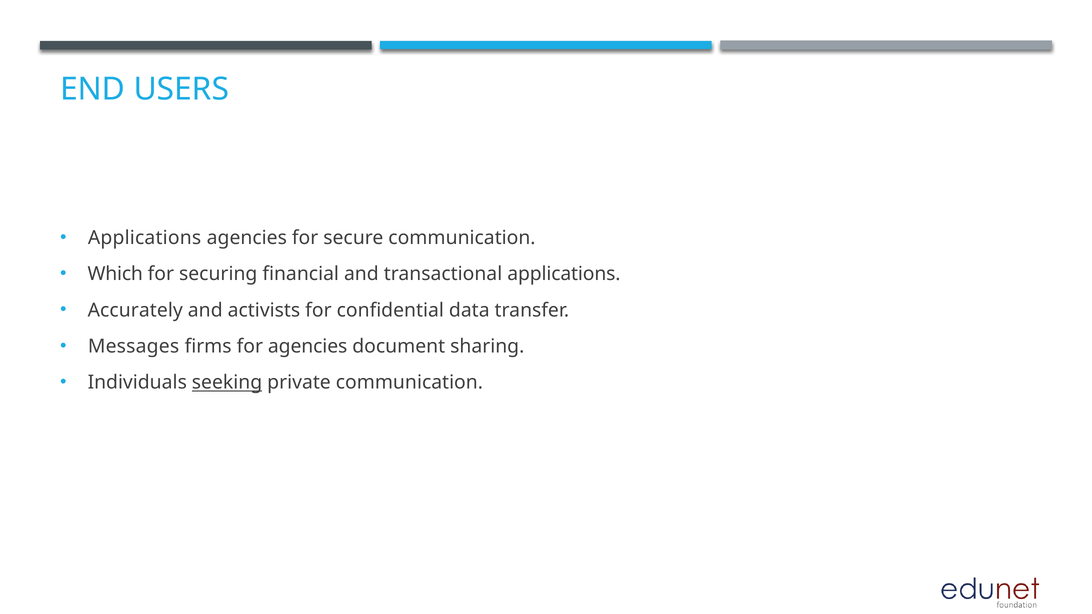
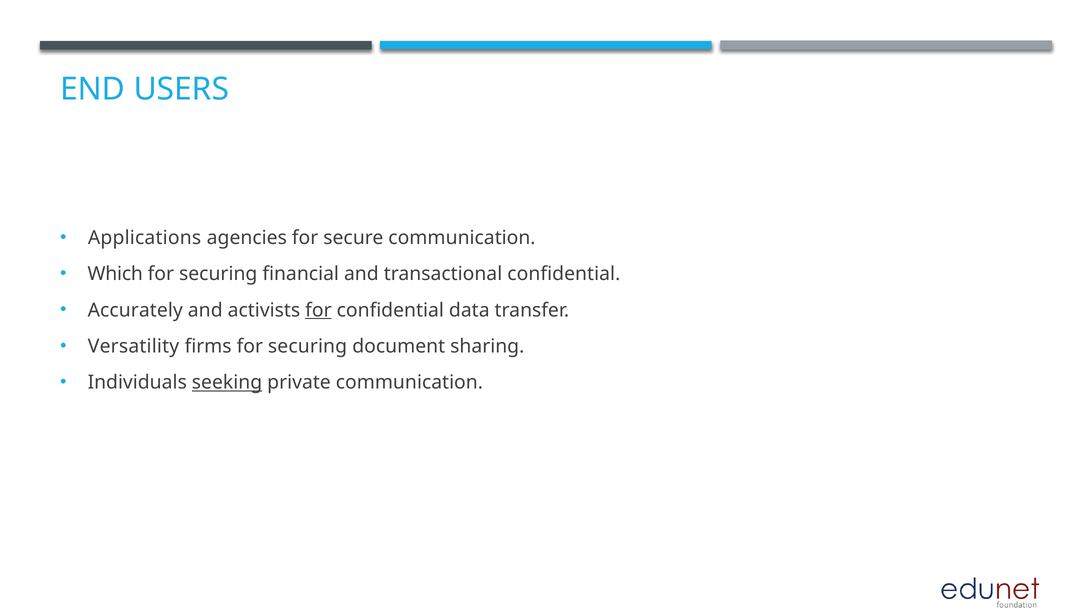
transactional applications: applications -> confidential (564, 274)
for underline: none -> present (318, 310)
Messages: Messages -> Versatility (134, 347)
firms for agencies: agencies -> securing (308, 347)
